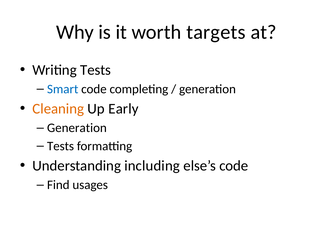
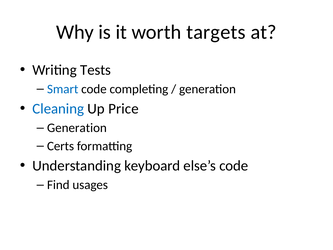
Cleaning colour: orange -> blue (58, 109)
Early: Early -> Price (123, 109)
Tests: Tests -> Certs (61, 146)
including: including -> keyboard (152, 166)
